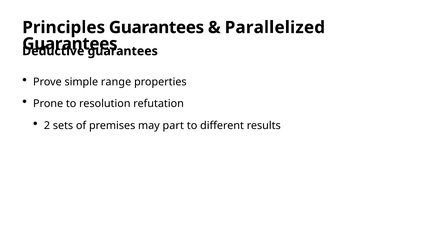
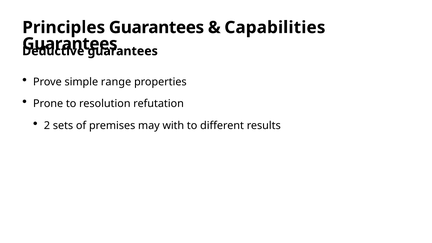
Parallelized: Parallelized -> Capabilities (275, 27)
part: part -> with (173, 126)
